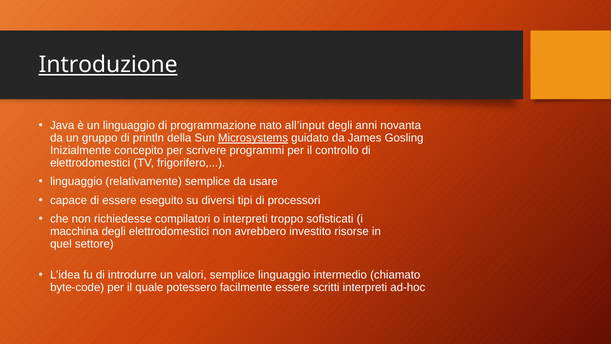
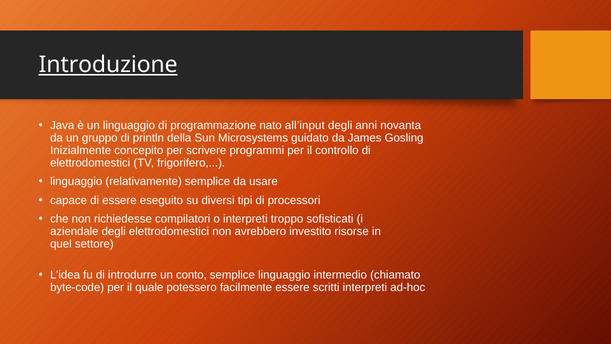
Microsystems underline: present -> none (253, 138)
macchina: macchina -> aziendale (74, 231)
valori: valori -> conto (191, 275)
